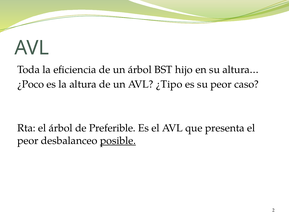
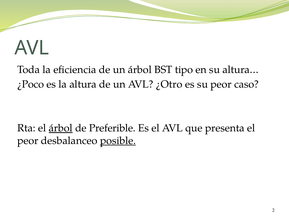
hijo: hijo -> tipo (184, 70)
¿Tipo: ¿Tipo -> ¿Otro (169, 84)
árbol underline: none -> present (61, 128)
